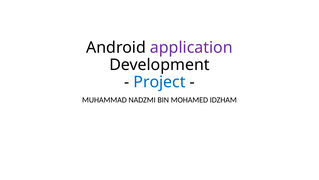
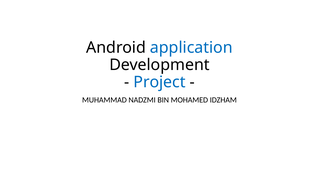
application colour: purple -> blue (191, 47)
